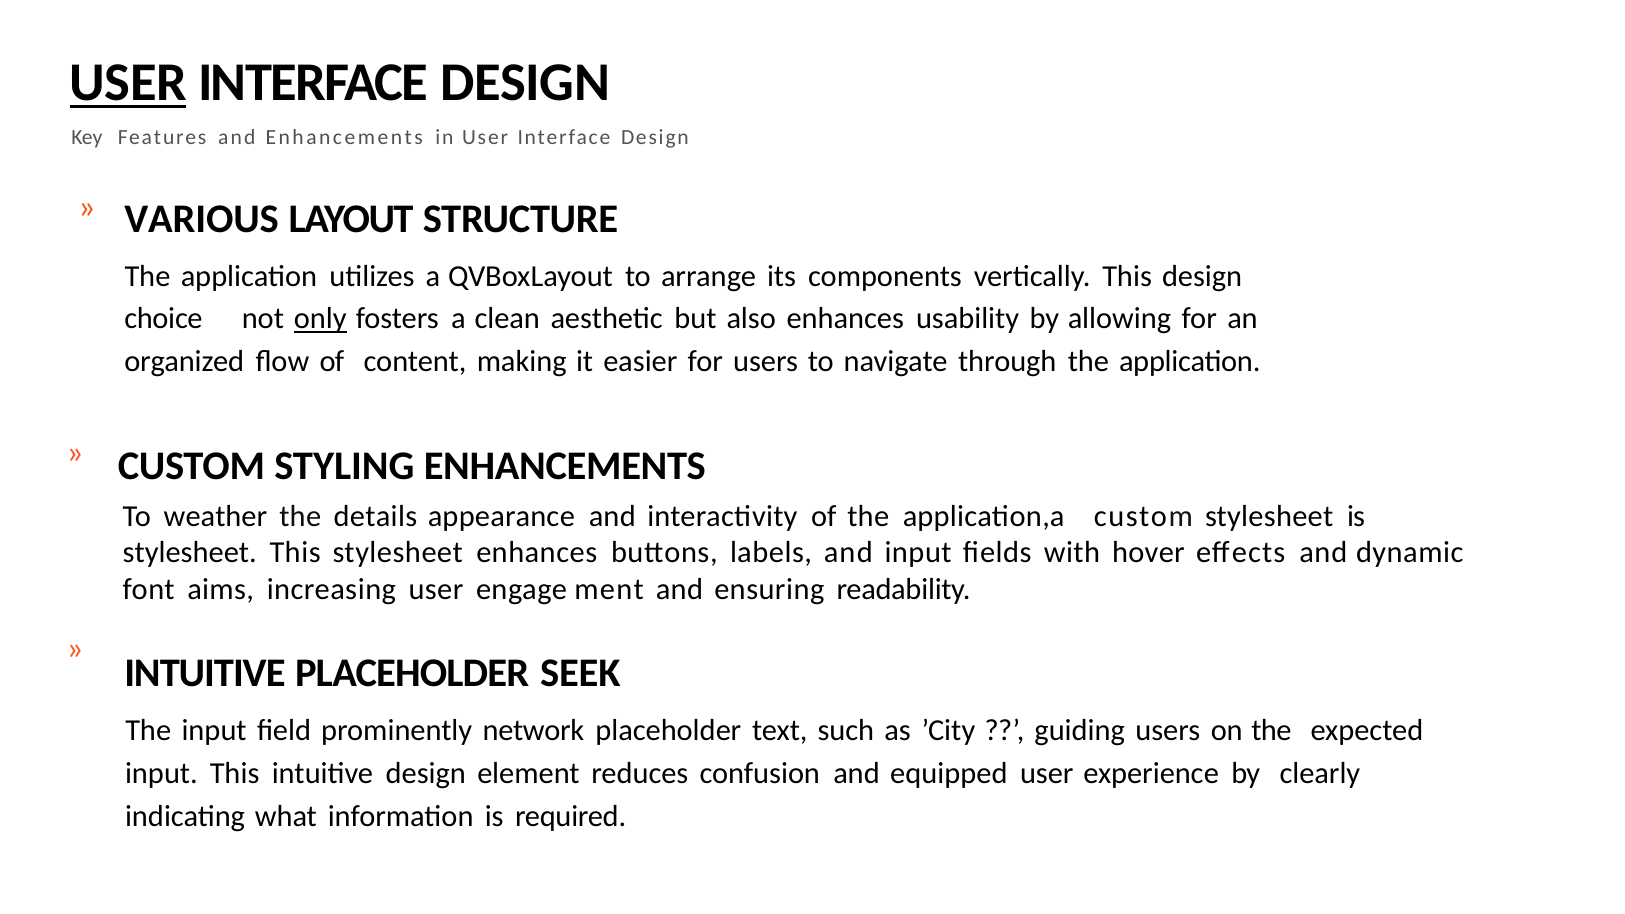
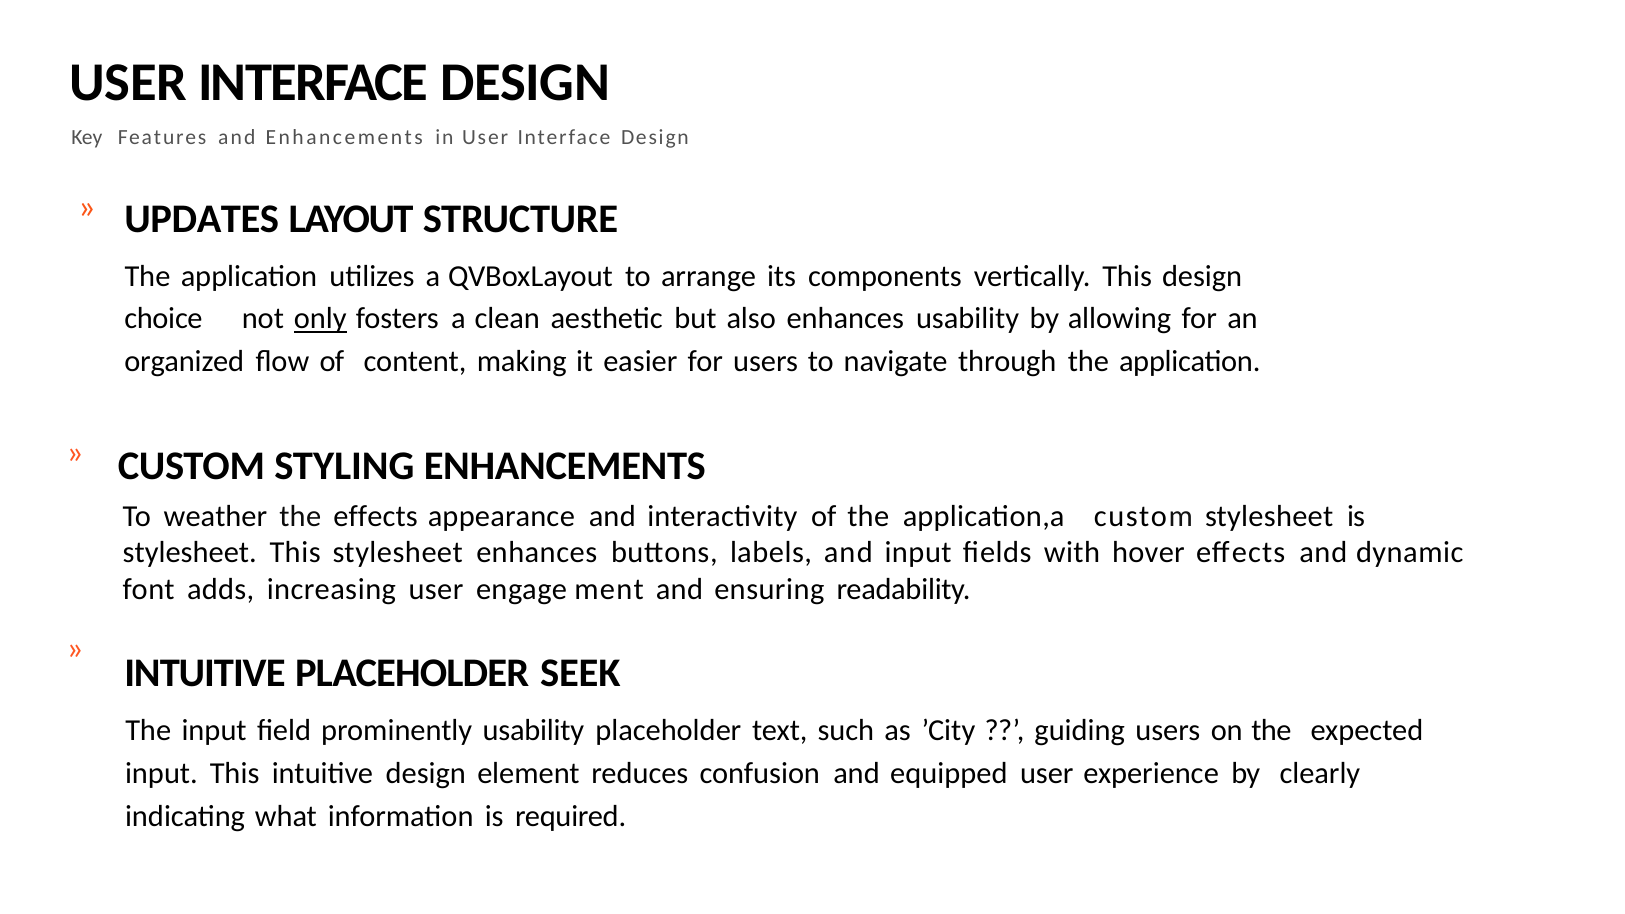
USER underline: present -> none (128, 83)
VARIOUS: VARIOUS -> UPDATES (202, 219)
the details: details -> effects (376, 516)
aims: aims -> adds (221, 589)
prominently network: network -> usability (533, 731)
